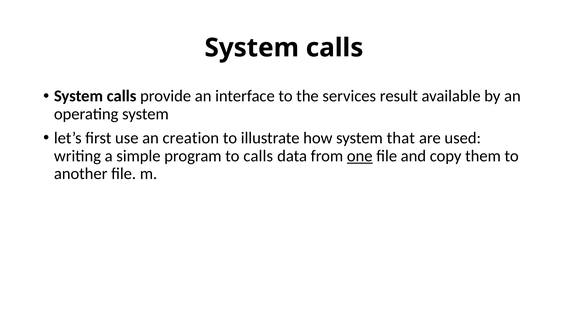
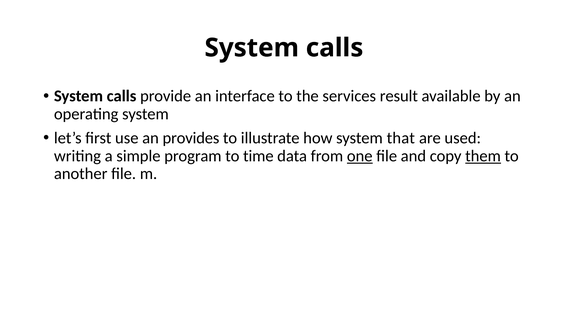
creation: creation -> provides (191, 138)
to calls: calls -> time (258, 156)
them underline: none -> present (483, 156)
